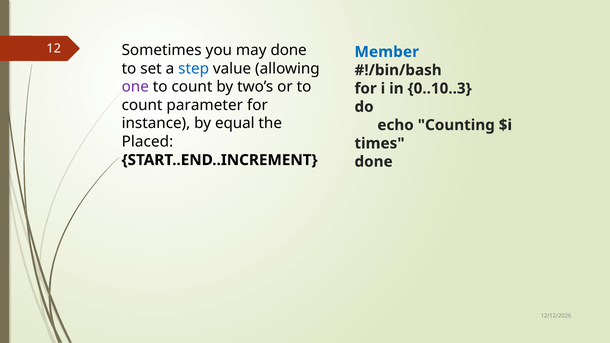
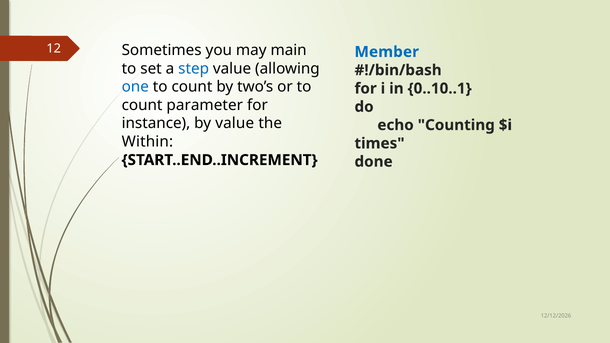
may done: done -> main (289, 50)
one colour: purple -> blue (135, 87)
0..10..3: 0..10..3 -> 0..10..1 (440, 89)
by equal: equal -> value (235, 123)
Placed: Placed -> Within (147, 142)
